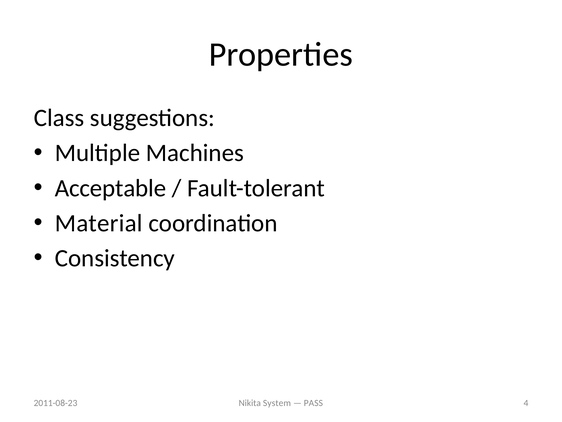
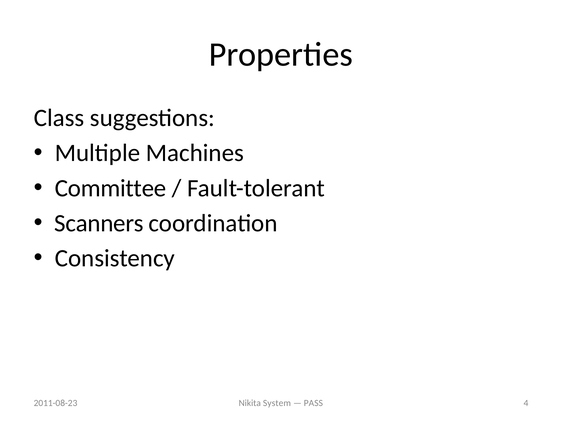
Acceptable: Acceptable -> Committee (111, 188)
Material: Material -> Scanners (99, 223)
